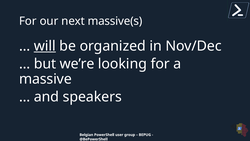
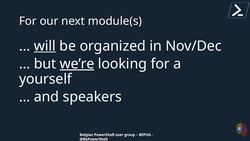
massive(s: massive(s -> module(s (115, 21)
we’re underline: none -> present (77, 64)
massive: massive -> yourself (45, 79)
